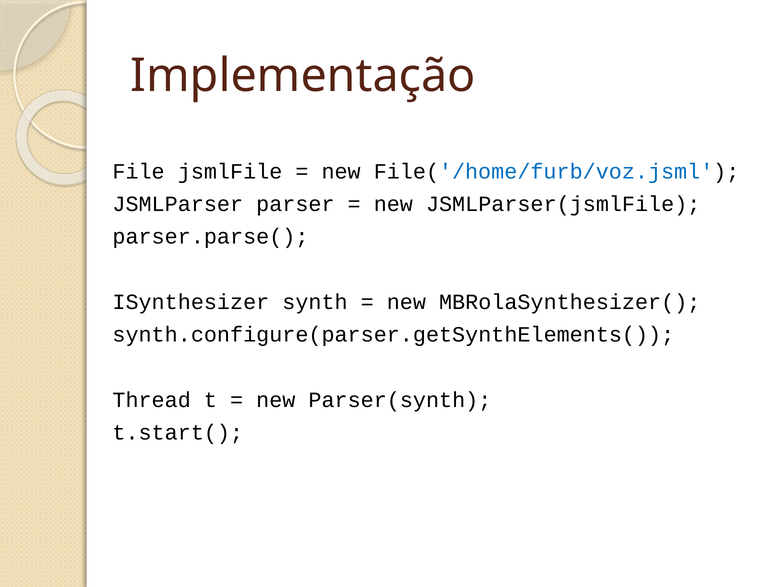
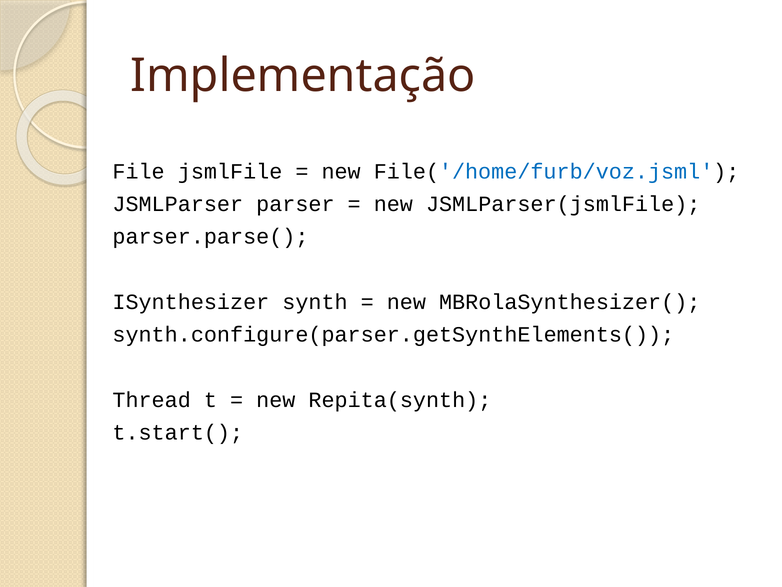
Parser(synth: Parser(synth -> Repita(synth (400, 400)
